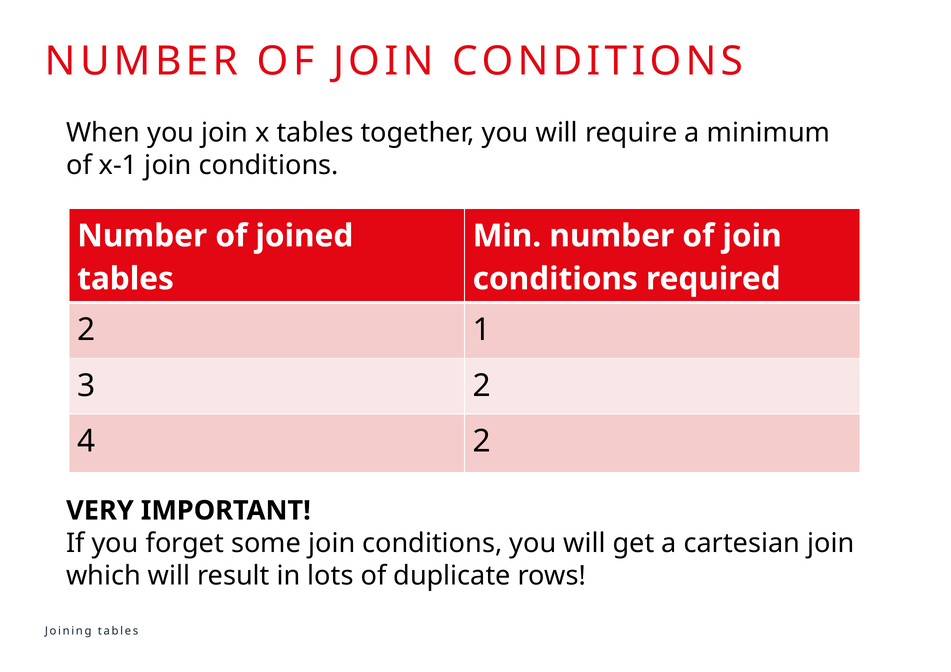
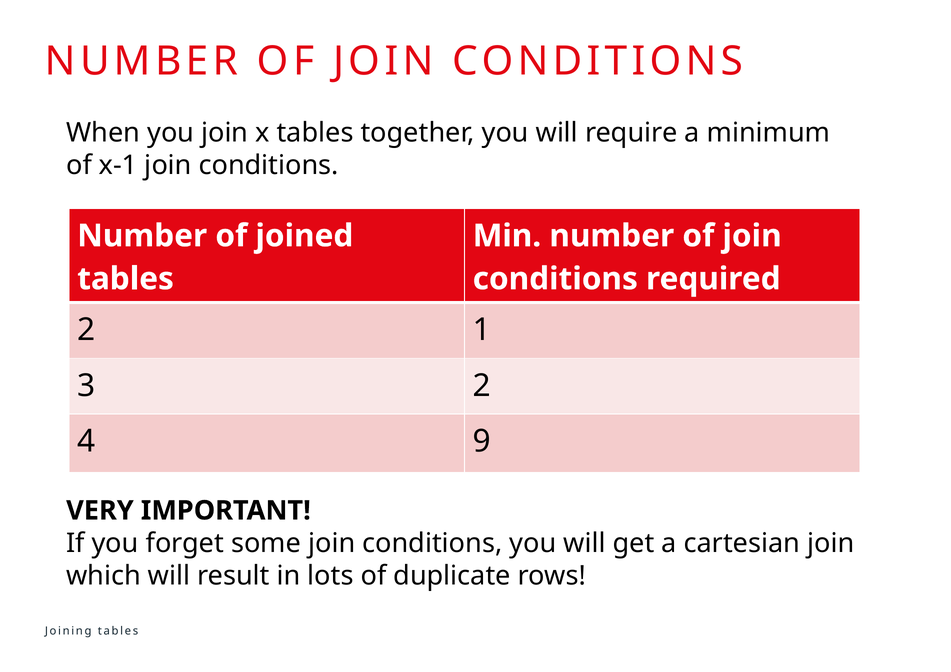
4 2: 2 -> 9 (482, 442)
